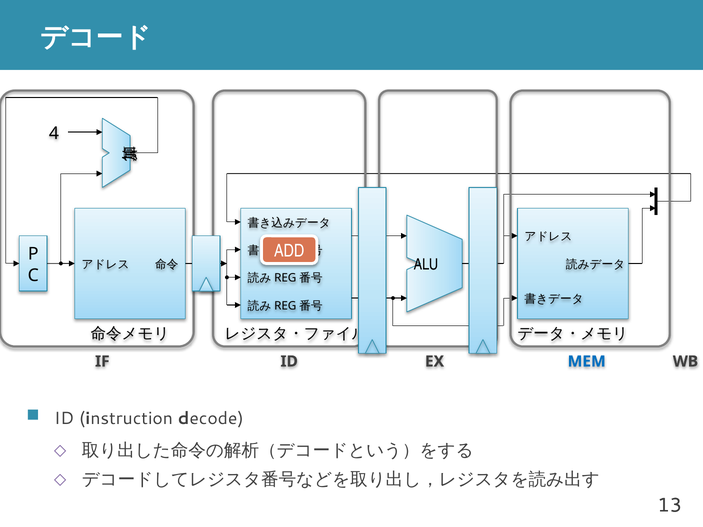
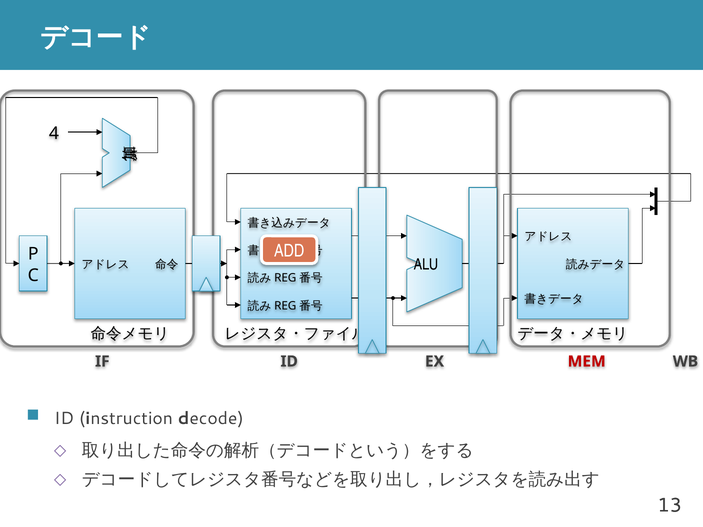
MEM colour: blue -> red (587, 362)
